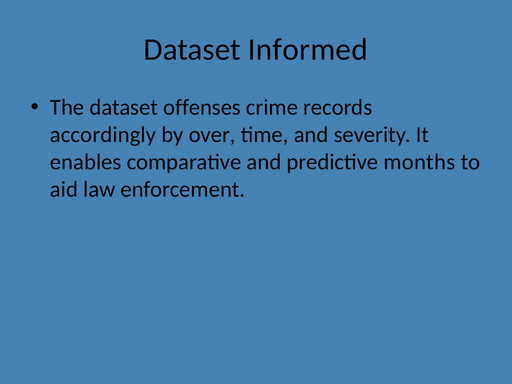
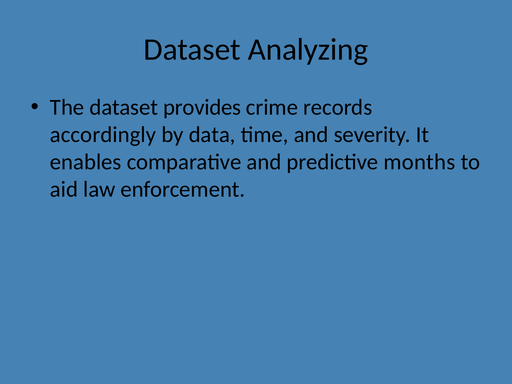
Informed: Informed -> Analyzing (308, 50)
offenses: offenses -> provides (202, 107)
over: over -> data (212, 135)
